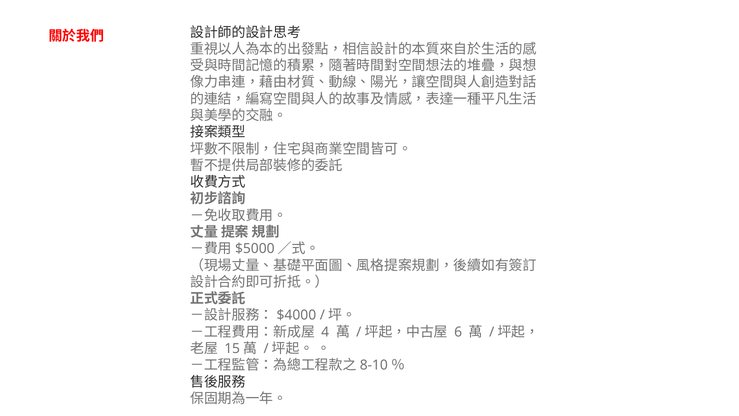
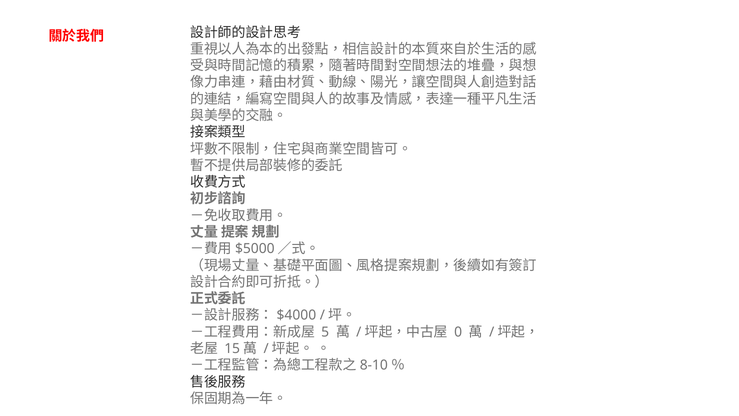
4: 4 -> 5 (325, 332)
6: 6 -> 0 (458, 332)
